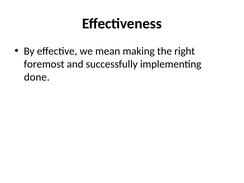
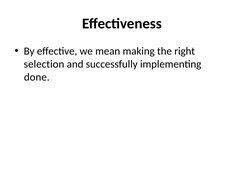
foremost: foremost -> selection (44, 64)
